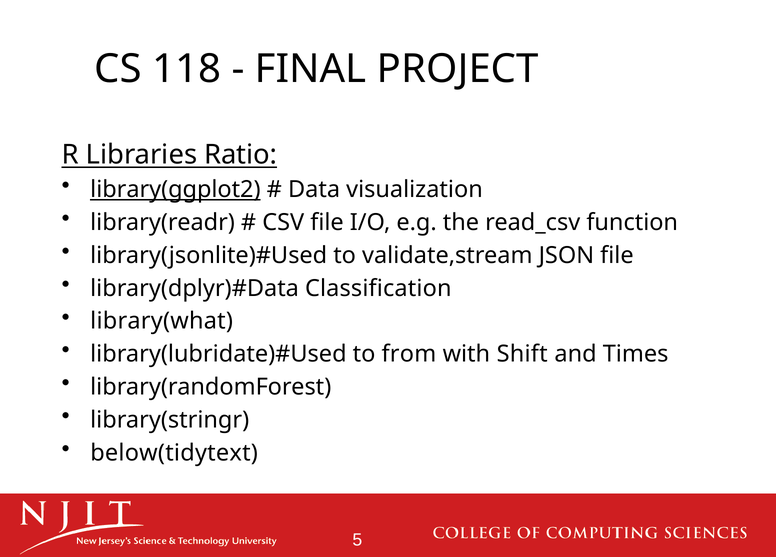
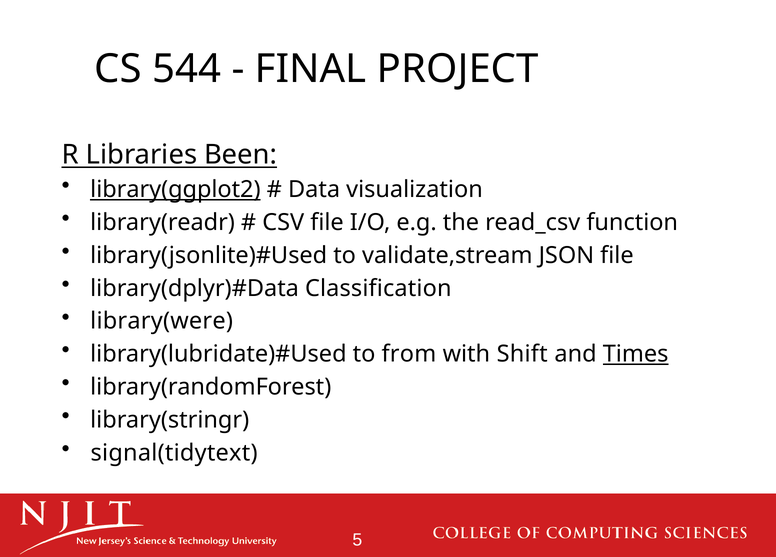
118: 118 -> 544 (187, 69)
Ratio: Ratio -> Been (241, 155)
library(what: library(what -> library(were (162, 321)
Times underline: none -> present (636, 354)
below(tidytext: below(tidytext -> signal(tidytext (174, 453)
